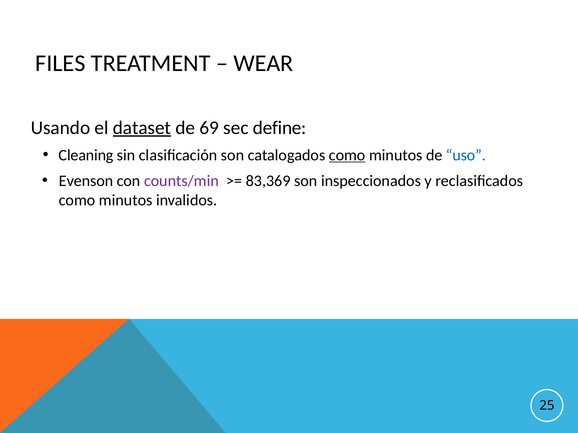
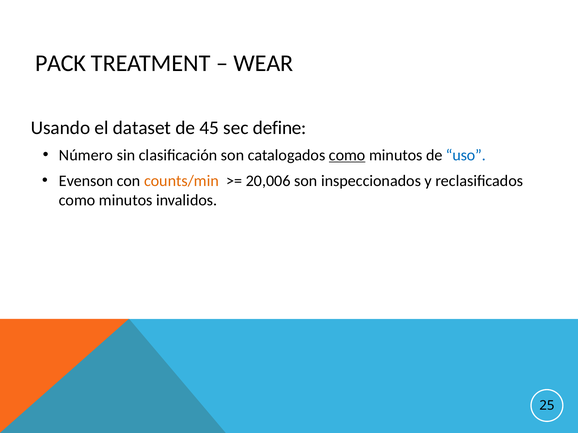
FILES: FILES -> PACK (61, 63)
dataset underline: present -> none (142, 128)
69: 69 -> 45 (209, 128)
Cleaning: Cleaning -> Número (86, 155)
counts/min colour: purple -> orange (181, 181)
83,369: 83,369 -> 20,006 (268, 181)
